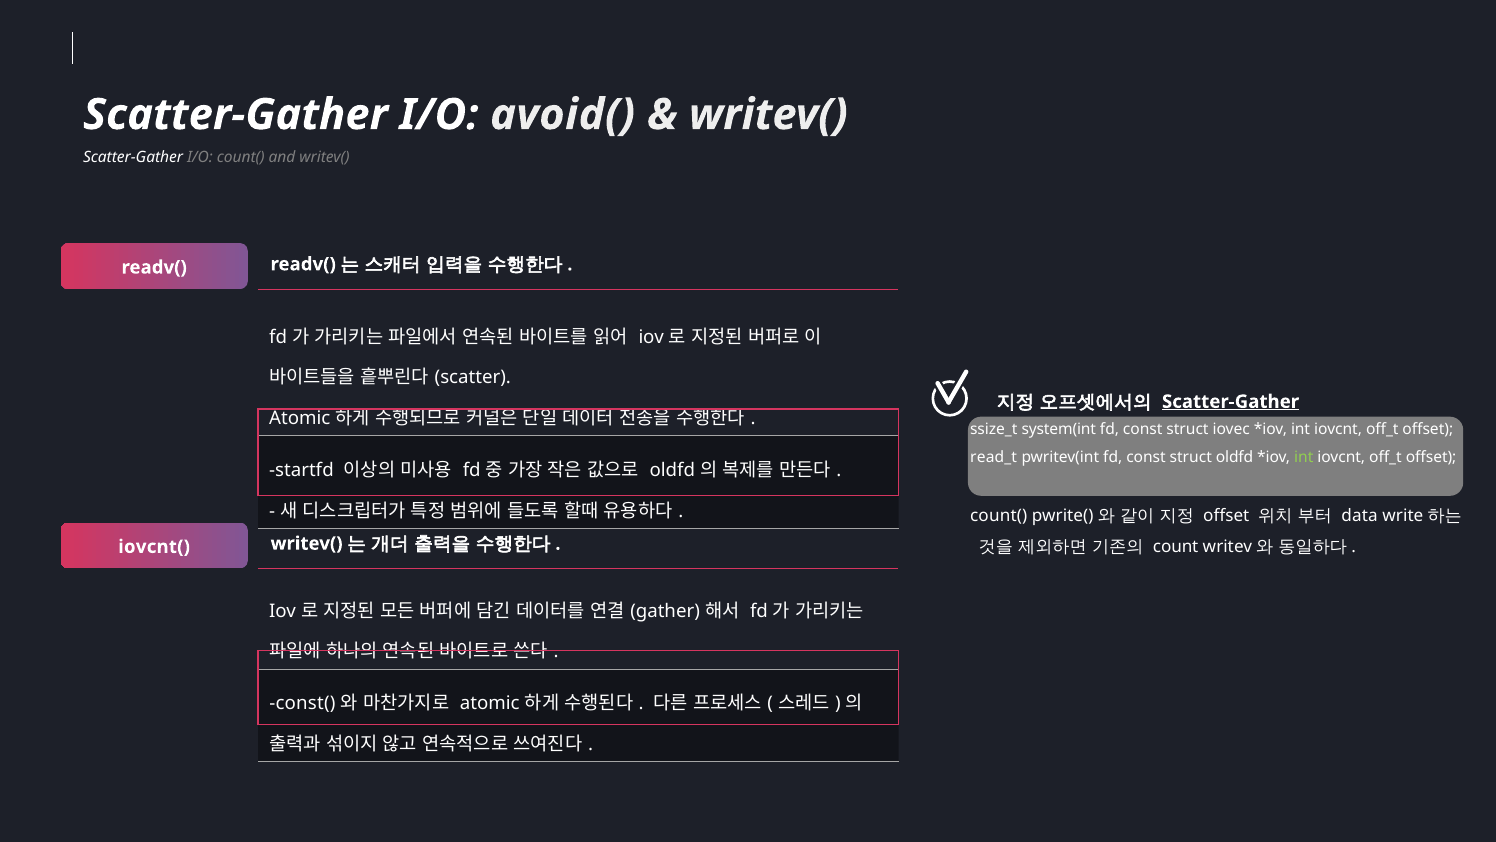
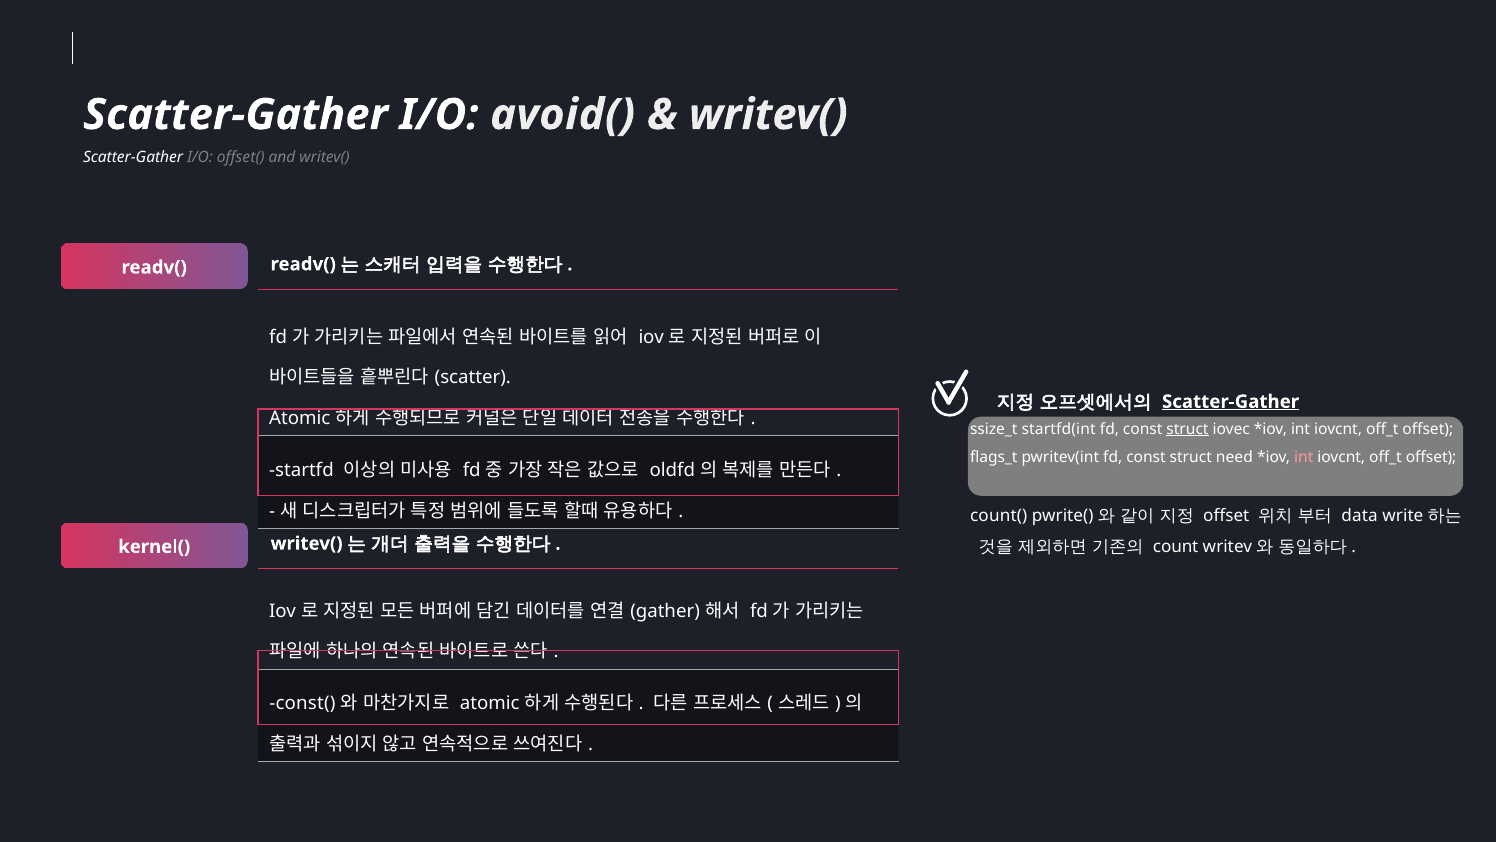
I/O count(: count( -> offset( (241, 158)
system(int: system(int -> startfd(int (1059, 429)
struct underline: none -> present (1188, 429)
read_t: read_t -> flags_t (994, 457)
struct oldfd: oldfd -> need (1234, 457)
int colour: light green -> pink (1304, 457)
iovcnt(: iovcnt( -> kernel( (154, 546)
